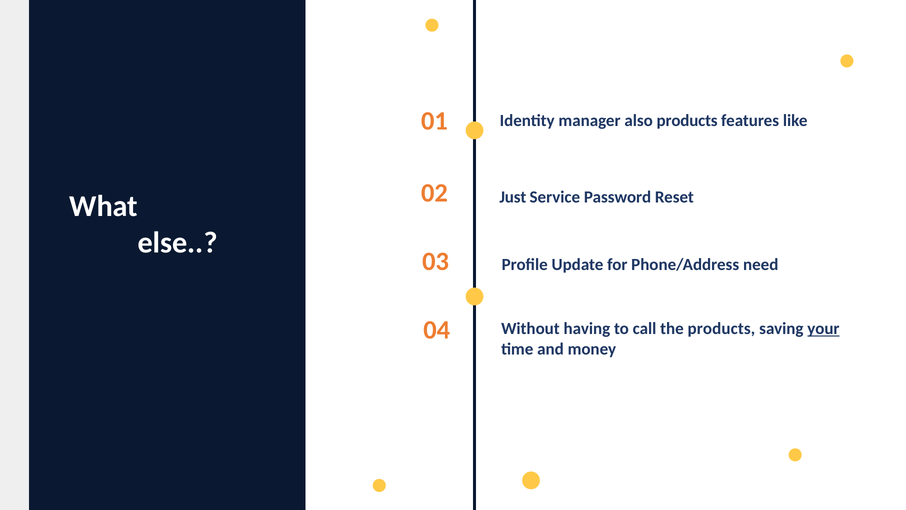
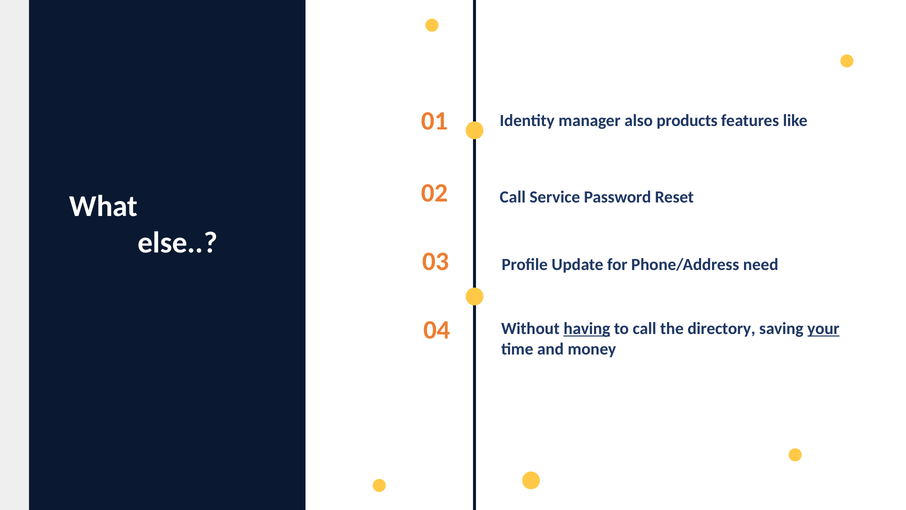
02 Just: Just -> Call (513, 197)
having underline: none -> present (587, 328)
the products: products -> directory (721, 328)
